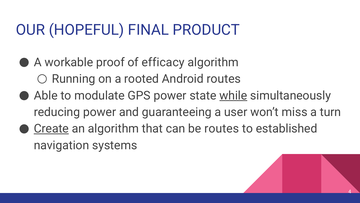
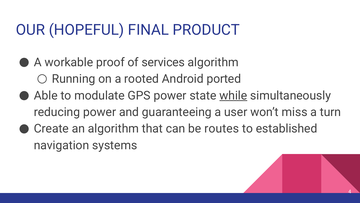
efficacy: efficacy -> services (163, 62)
Android routes: routes -> ported (224, 79)
Create underline: present -> none (51, 128)
